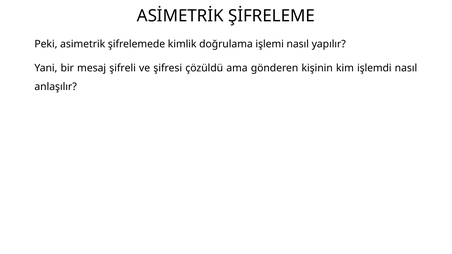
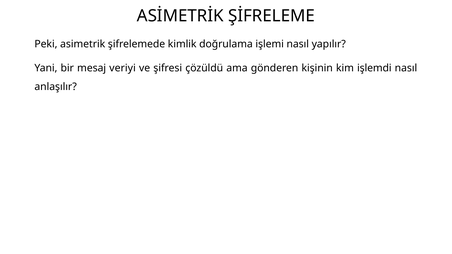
şifreli: şifreli -> veriyi (123, 68)
